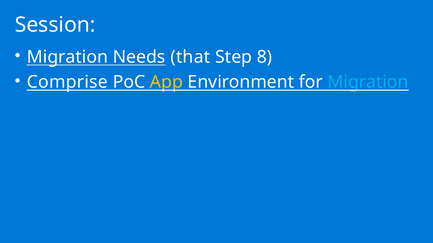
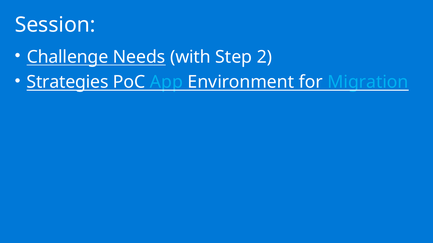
Migration: Migration -> Challenge (68, 57)
that: that -> with (190, 57)
8: 8 -> 2 (265, 57)
Comprise: Comprise -> Strategies (68, 82)
App colour: yellow -> light blue (166, 82)
